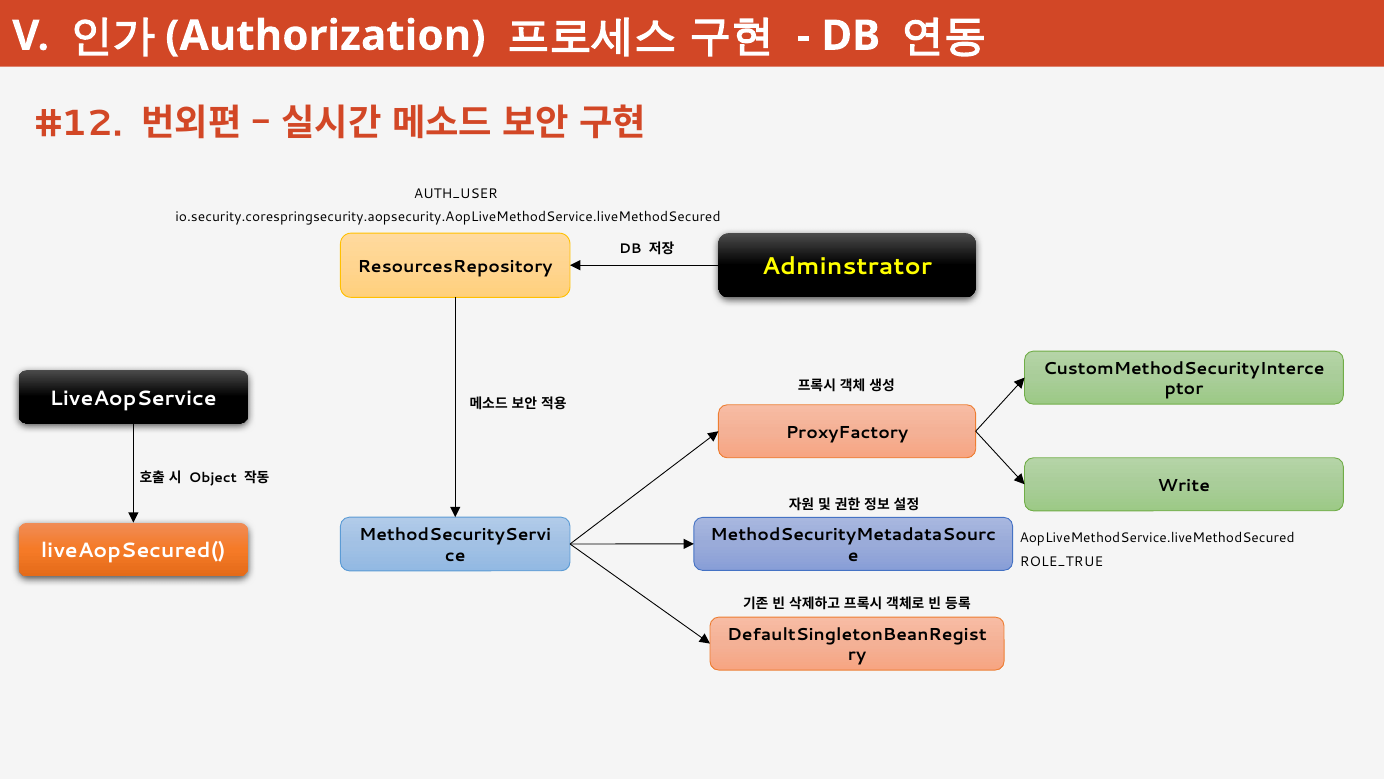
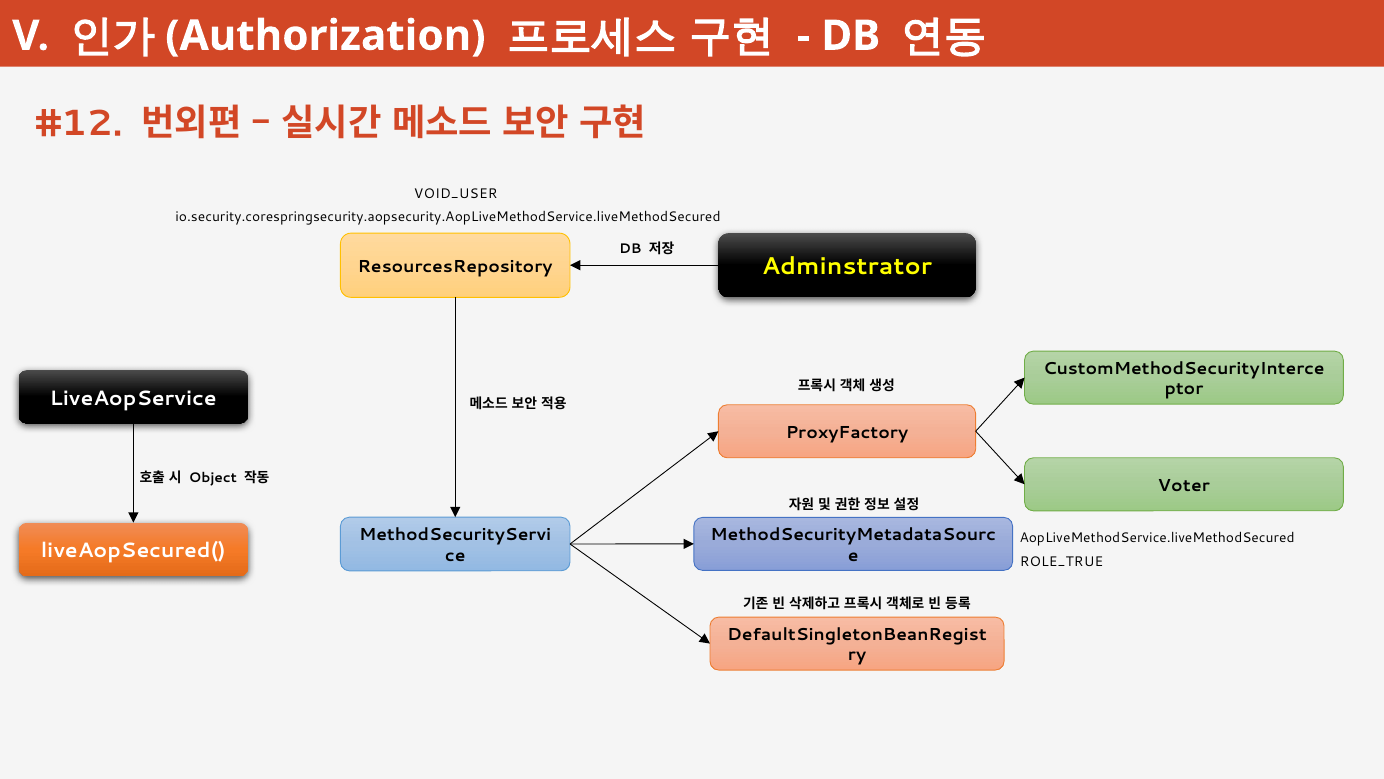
AUTH_USER: AUTH_USER -> VOID_USER (456, 194)
Write: Write -> Voter (1184, 485)
